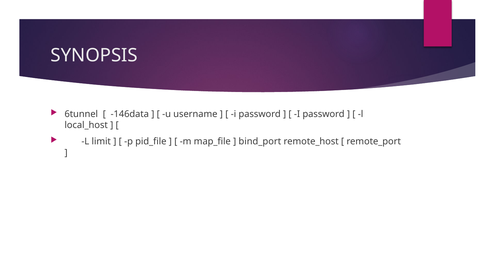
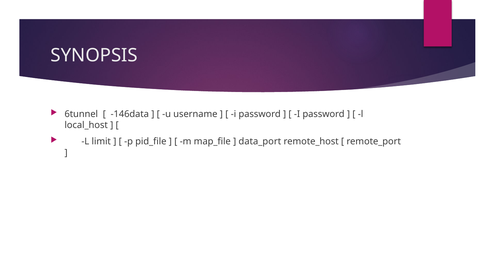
bind_port: bind_port -> data_port (260, 141)
